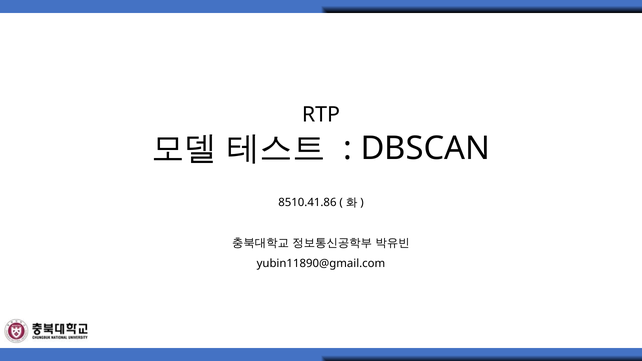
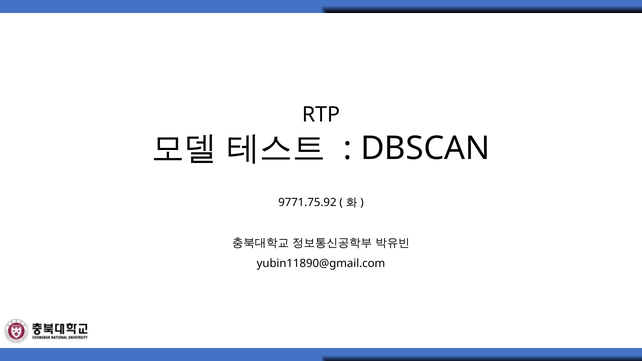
8510.41.86: 8510.41.86 -> 9771.75.92 (307, 203)
